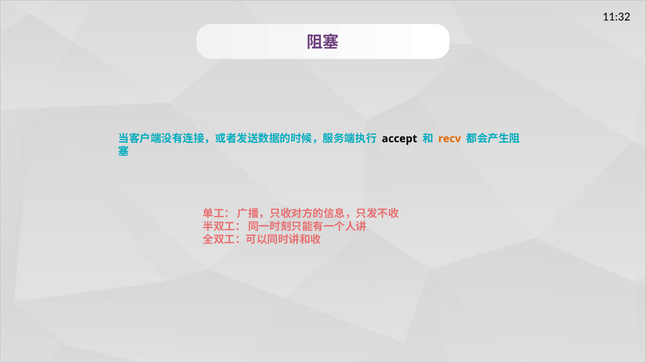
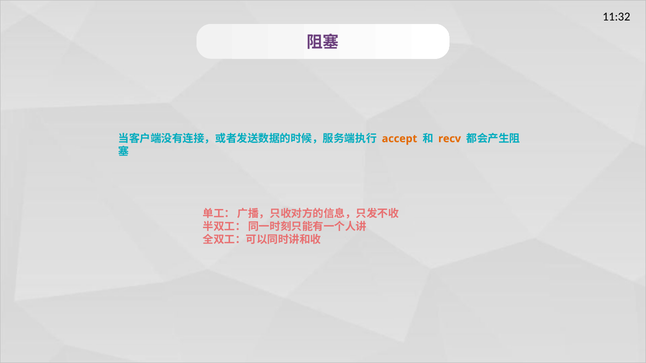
accept colour: black -> orange (399, 139)
